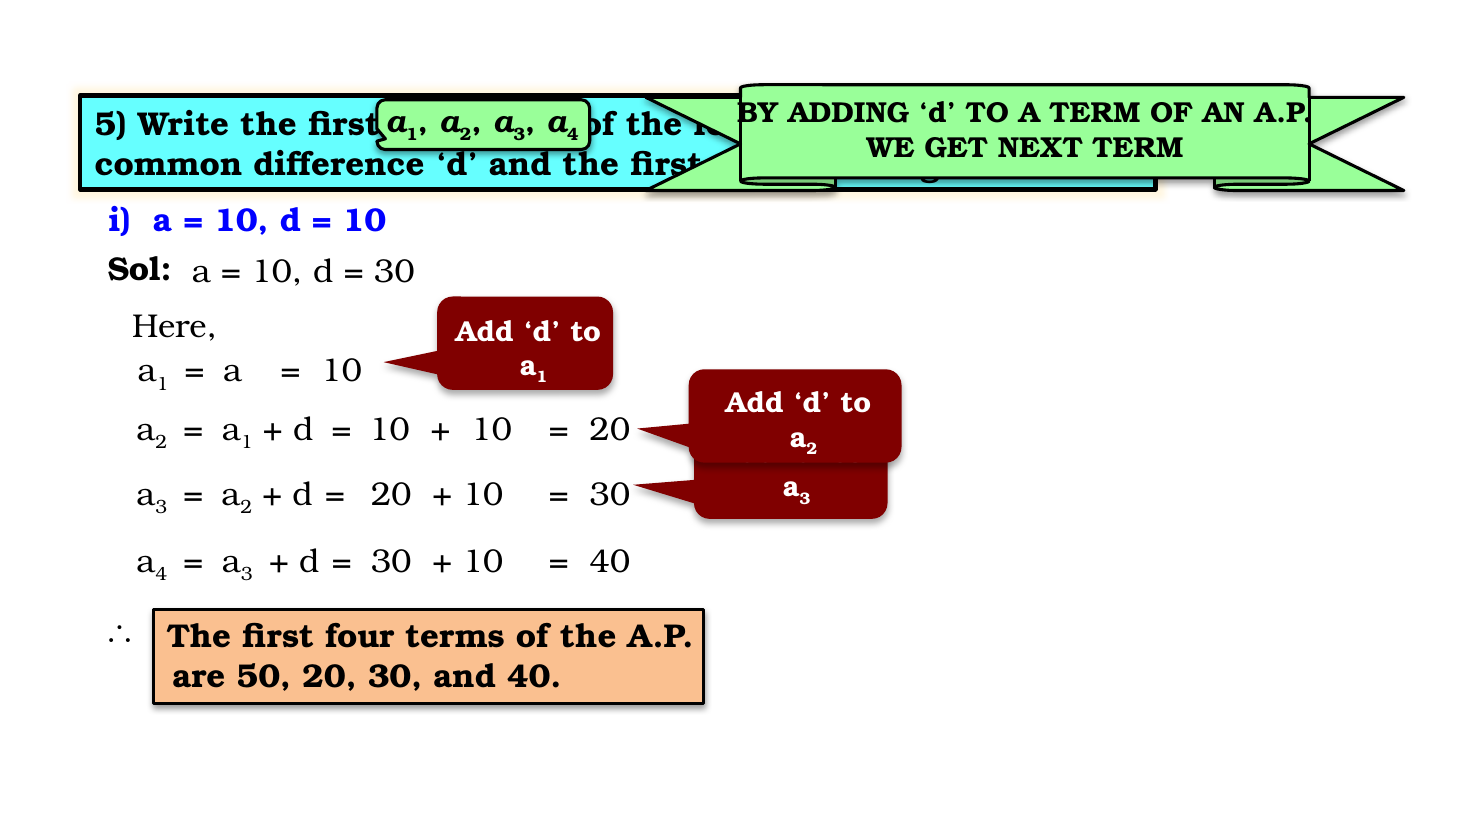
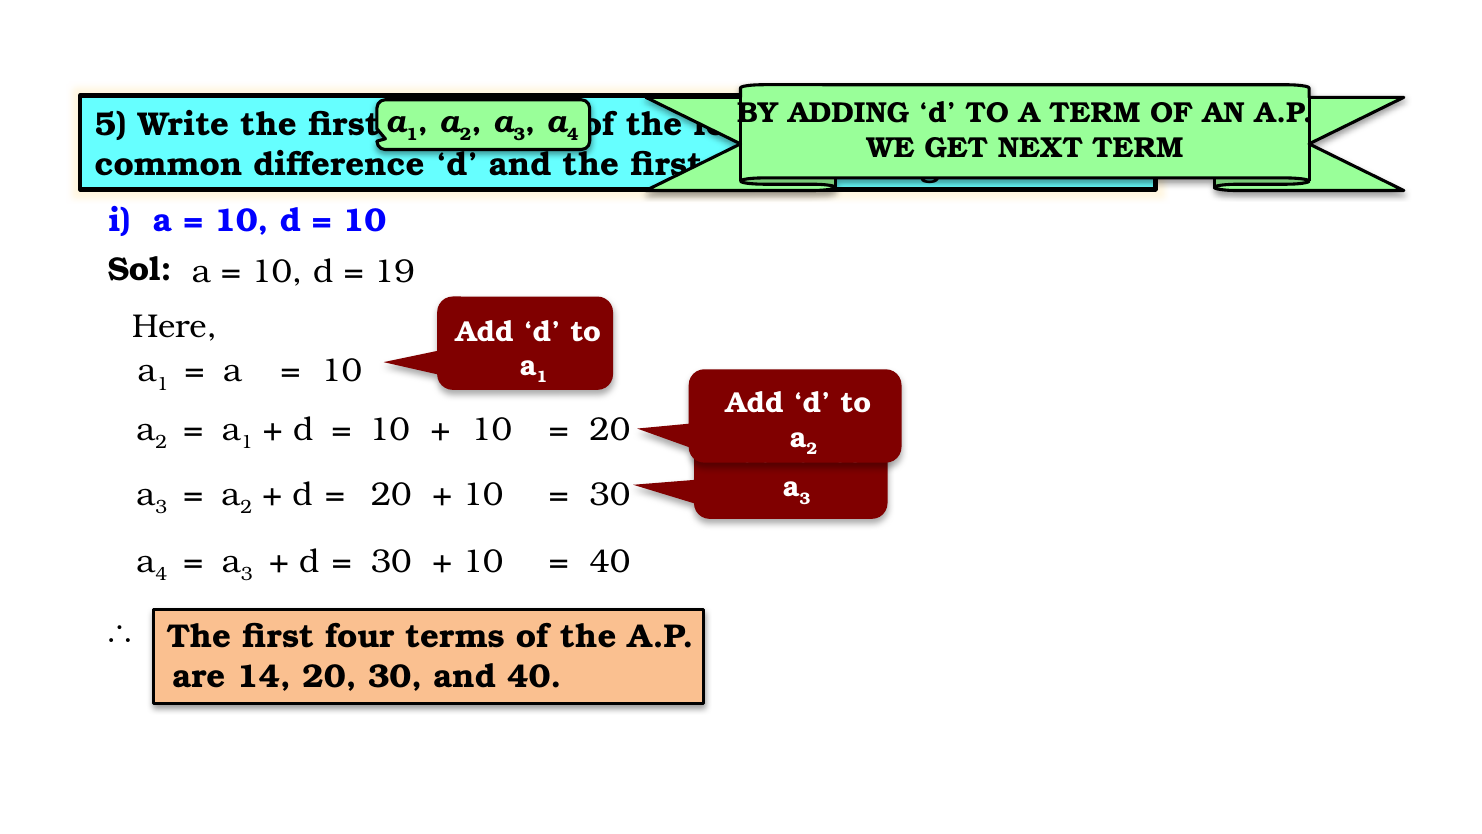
30: 30 -> 19 (394, 272)
50: 50 -> 14 (264, 676)
